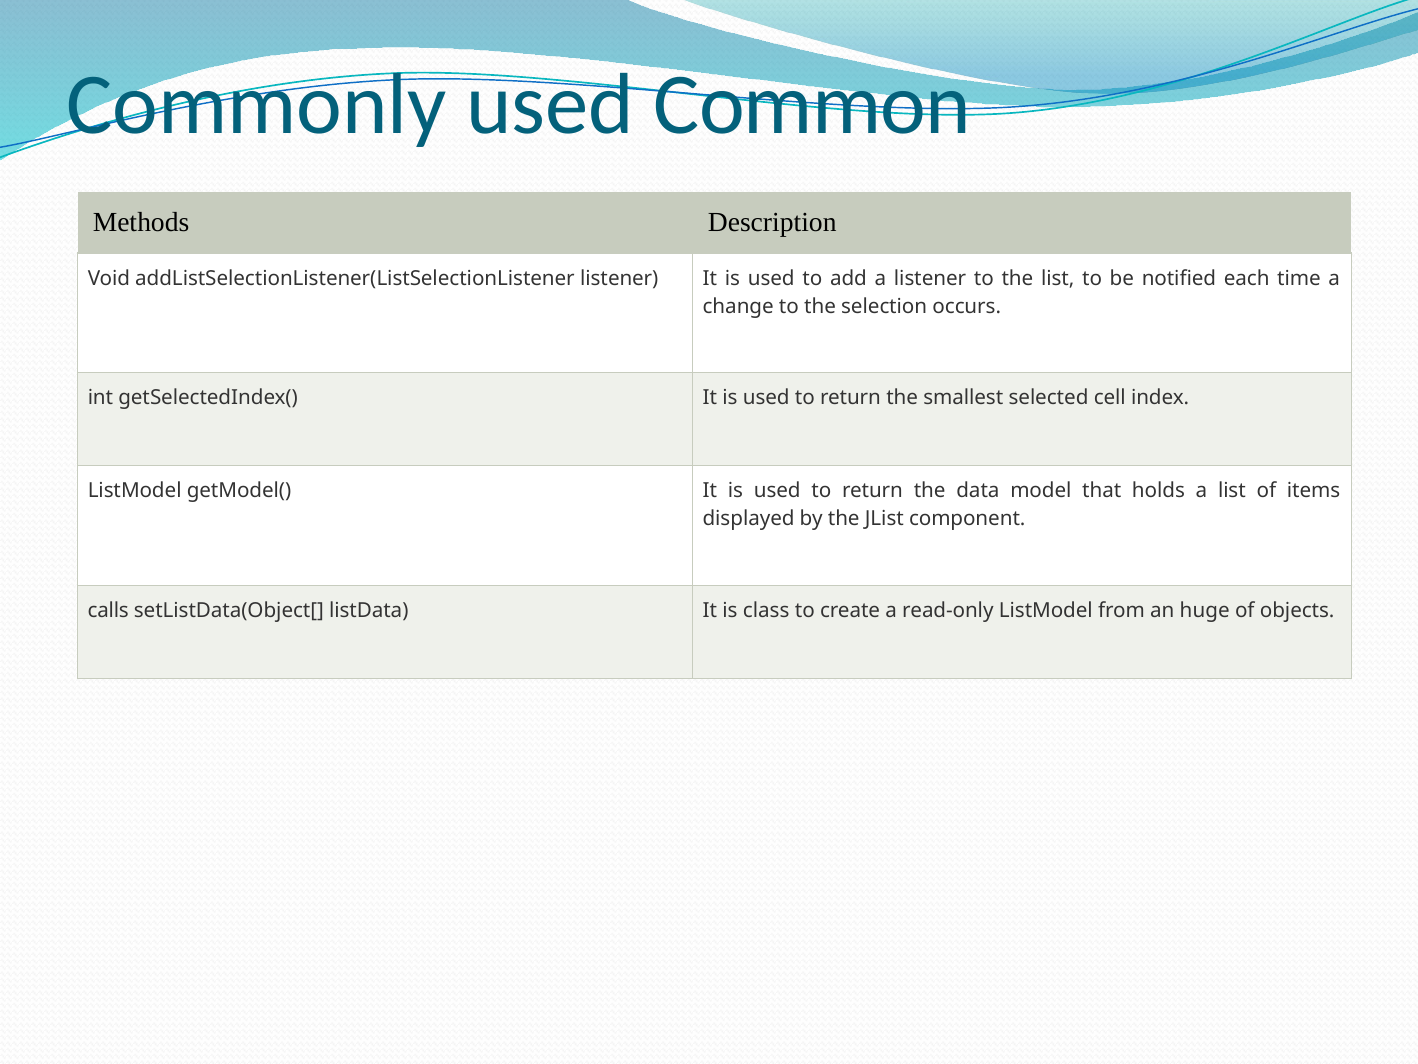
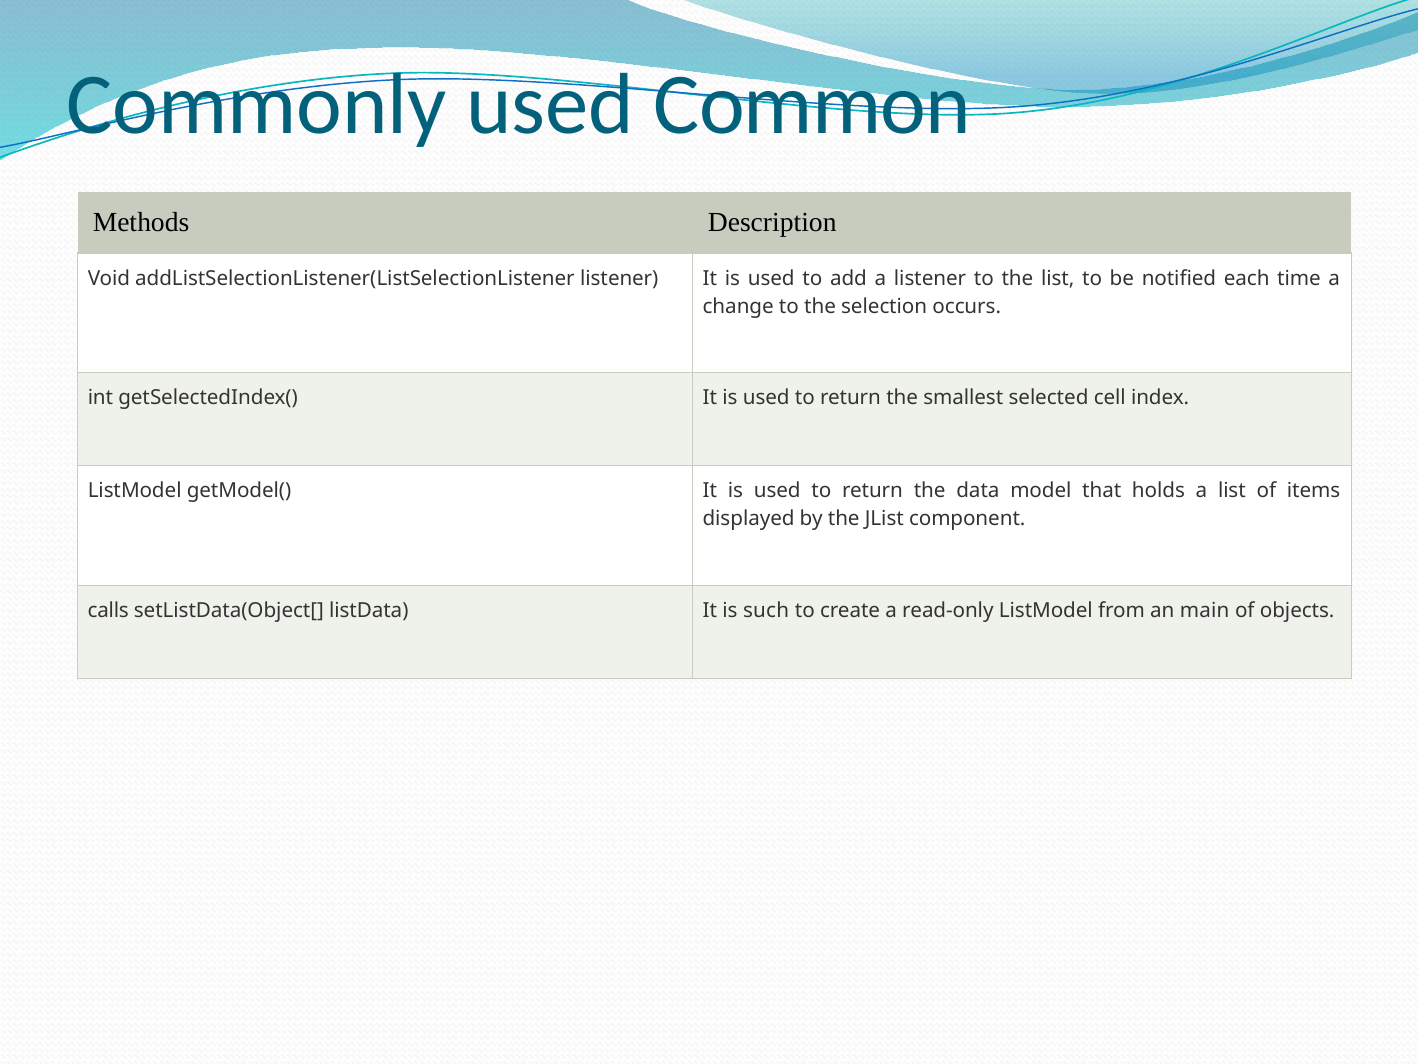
class: class -> such (766, 610)
huge: huge -> main (1205, 610)
